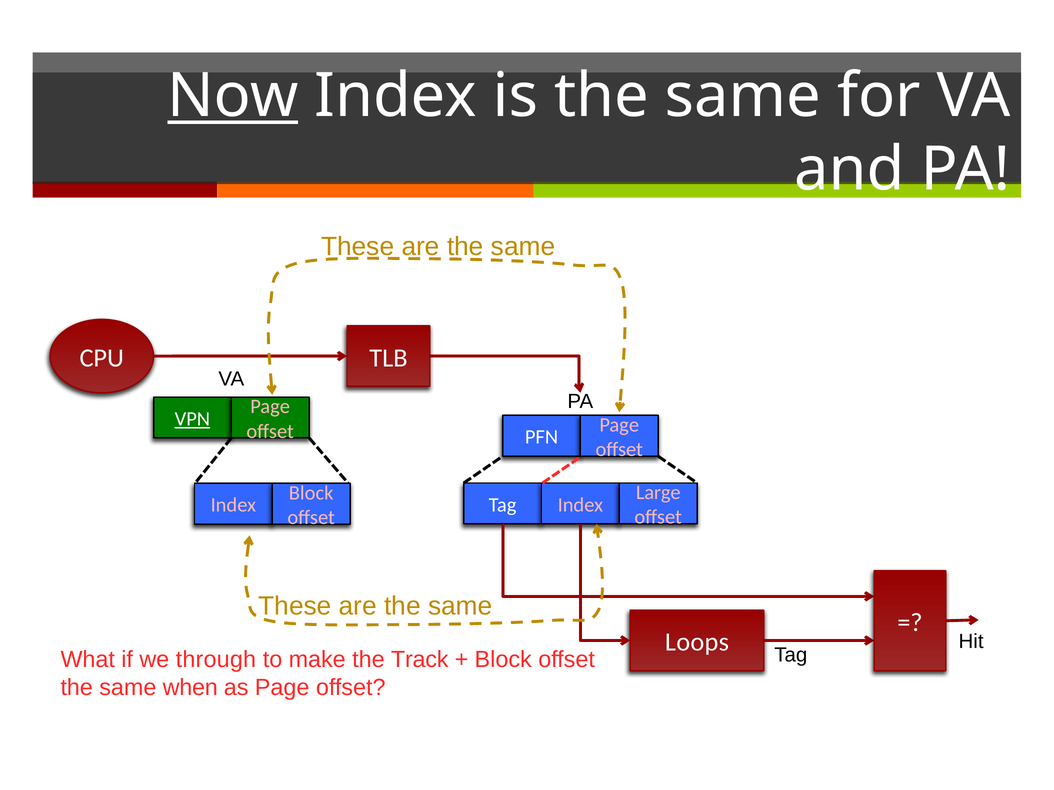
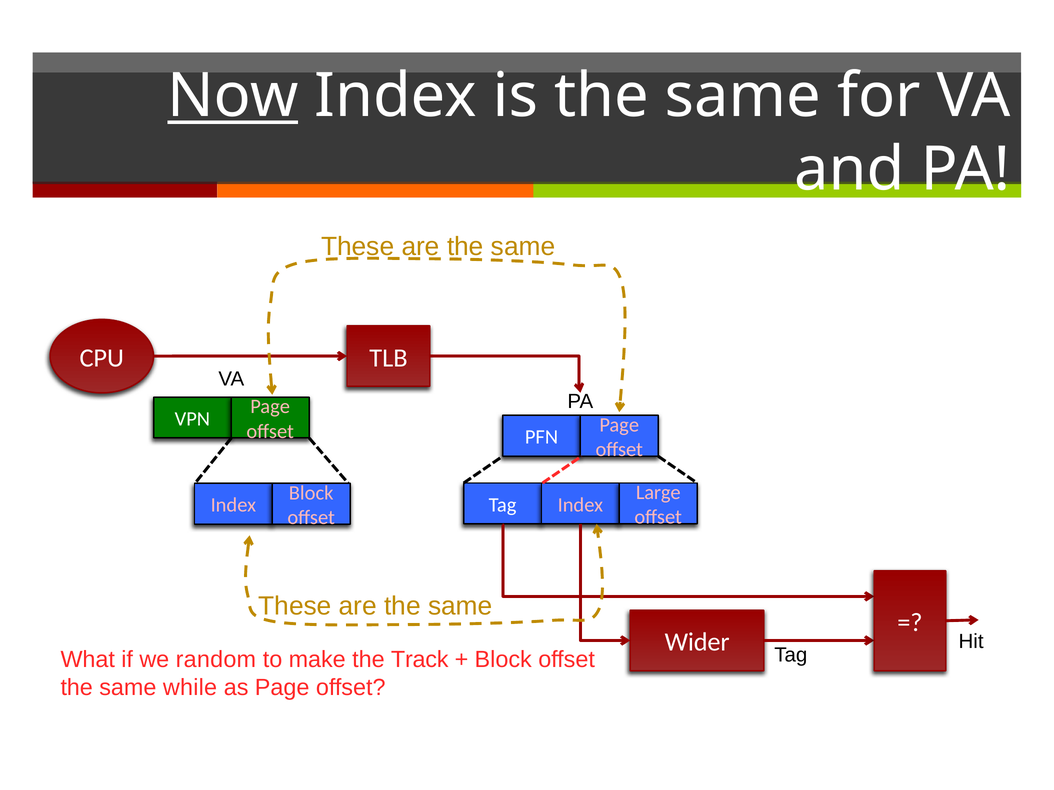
VPN underline: present -> none (192, 419)
Loops: Loops -> Wider (697, 643)
through: through -> random (216, 660)
when: when -> while (190, 688)
